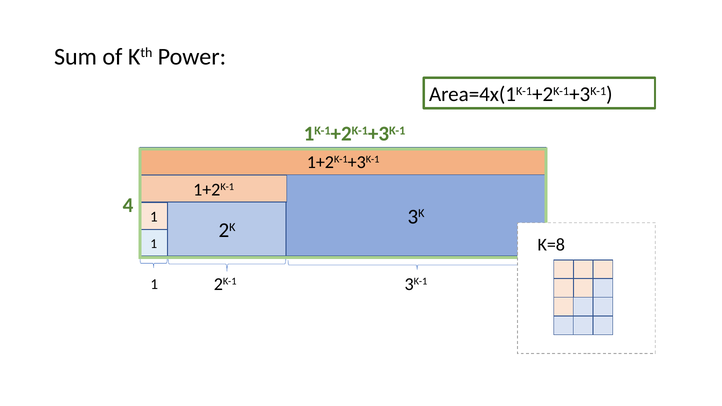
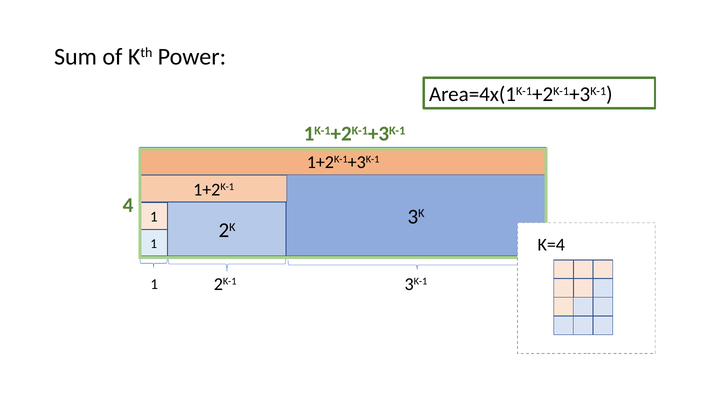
K=8: K=8 -> K=4 (551, 245)
